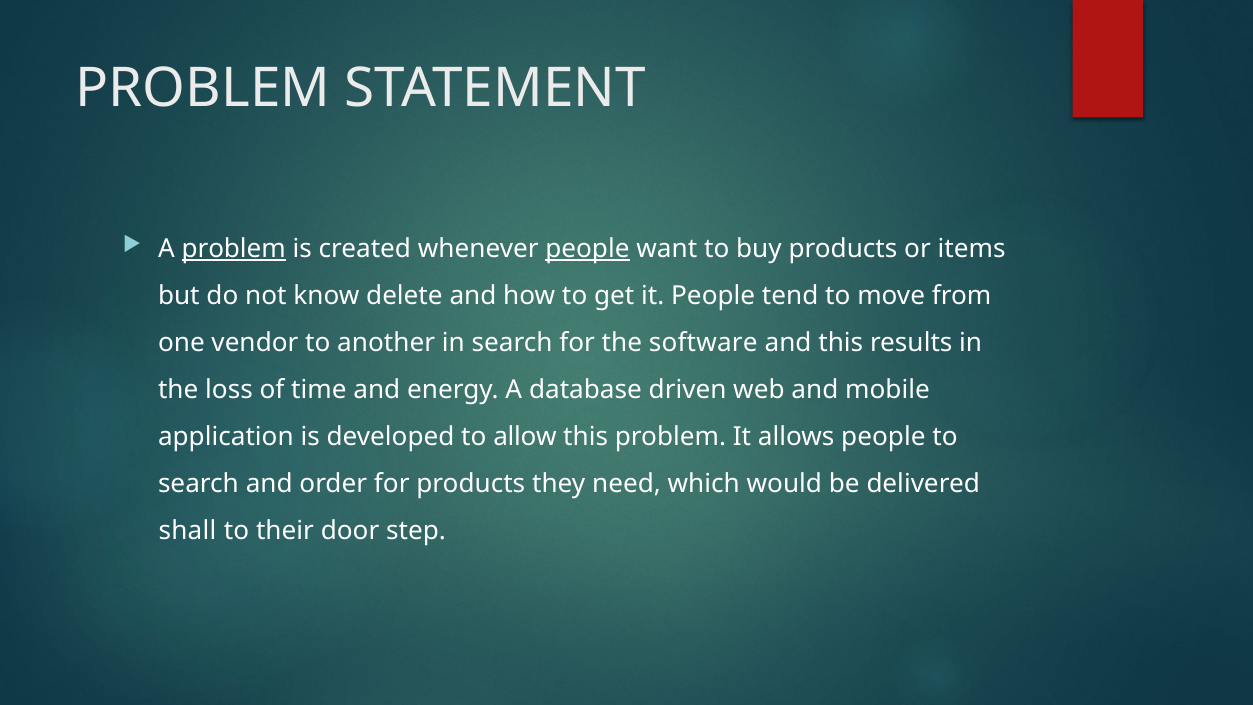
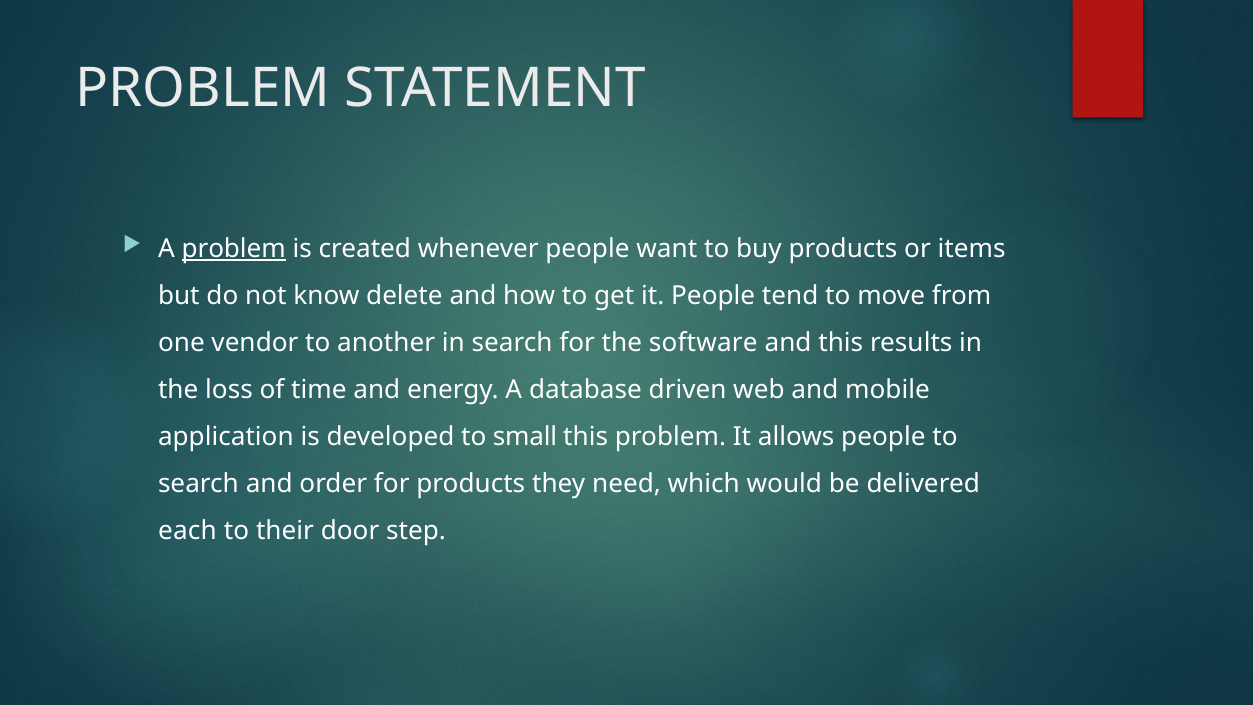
people underline: present -> none (587, 249)
allow: allow -> small (525, 437)
shall: shall -> each (187, 531)
